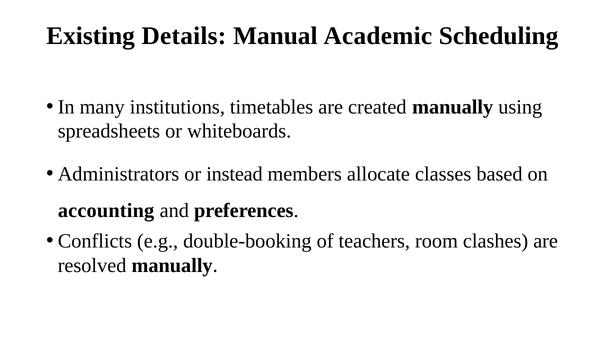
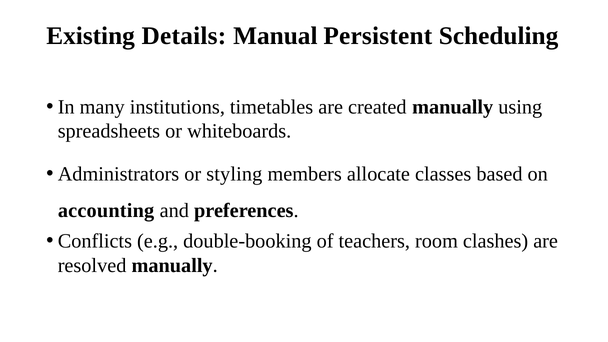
Academic: Academic -> Persistent (378, 36)
instead: instead -> styling (234, 174)
